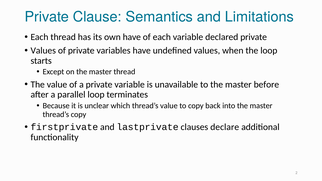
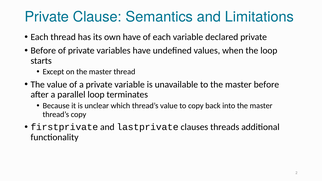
Values: Values -> Before (43, 51)
declare: declare -> threads (225, 127)
